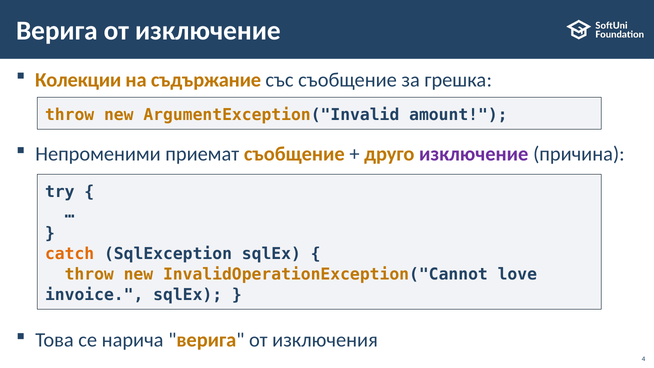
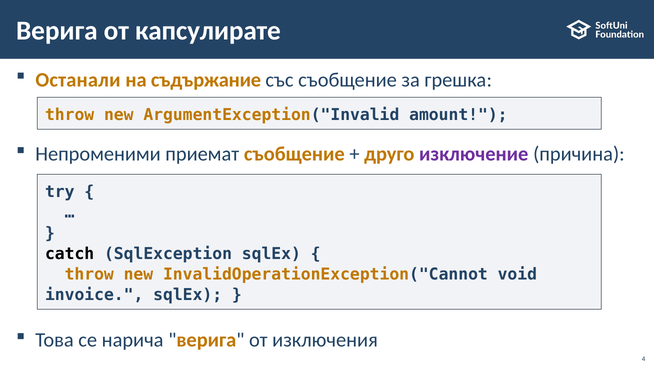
от изключение: изключение -> капсулирате (208, 31)
Колекции: Колекции -> Останали (78, 80)
catch colour: orange -> black (70, 254)
love: love -> void (517, 274)
